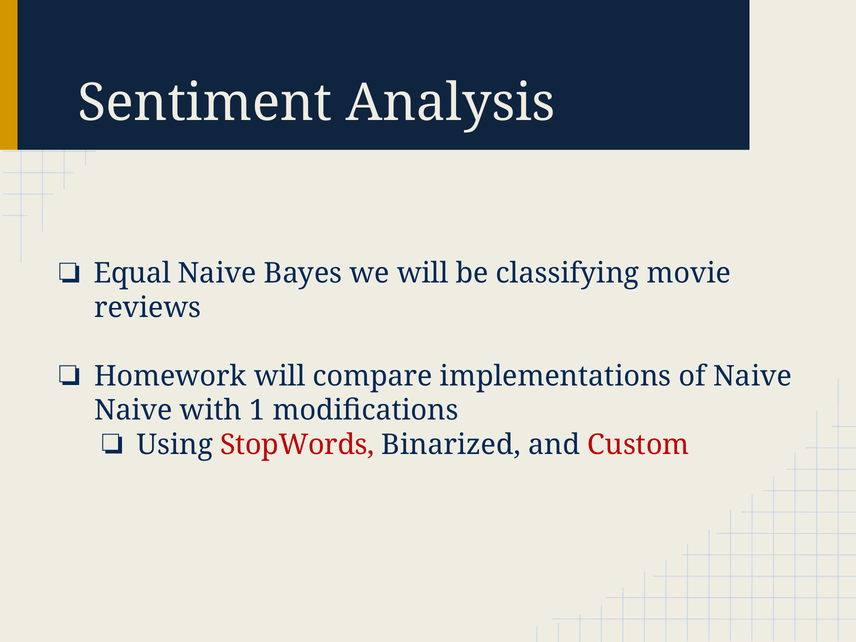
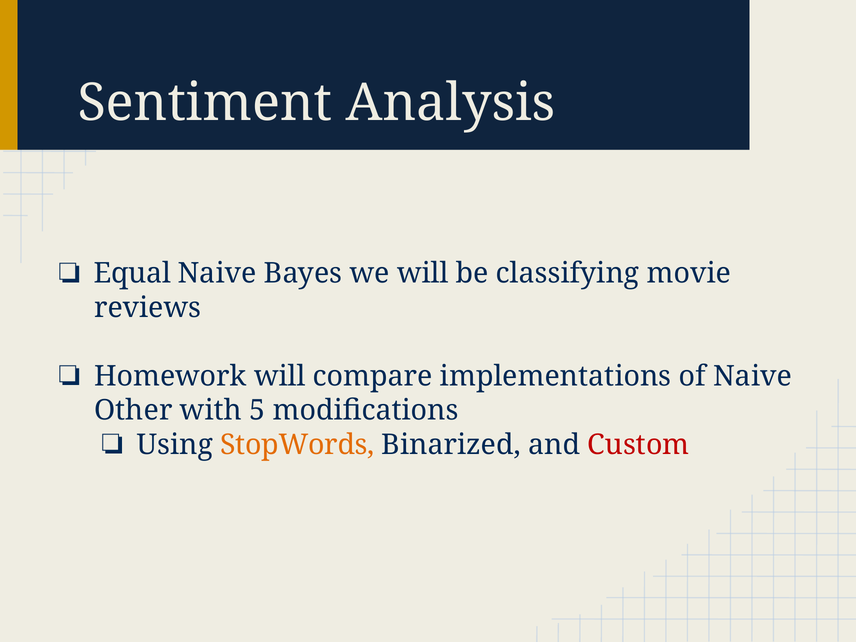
Naive: Naive -> Other (133, 410)
1: 1 -> 5 (257, 410)
StopWords colour: red -> orange (297, 445)
